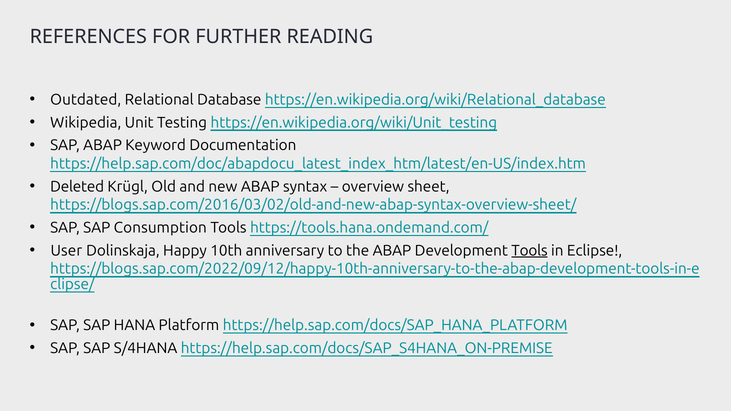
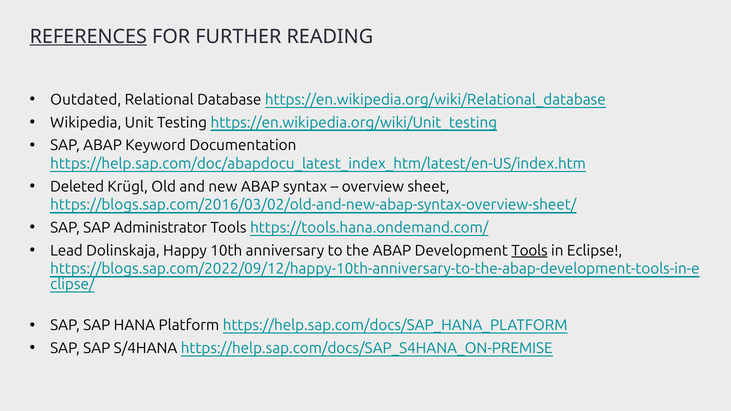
REFERENCES underline: none -> present (88, 37)
Consumption: Consumption -> Administrator (160, 228)
User: User -> Lead (66, 251)
